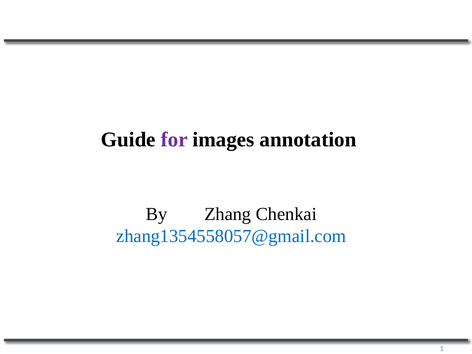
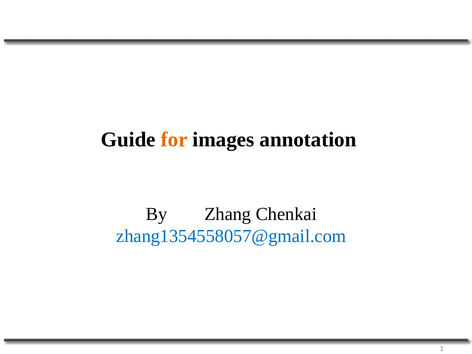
for colour: purple -> orange (174, 139)
